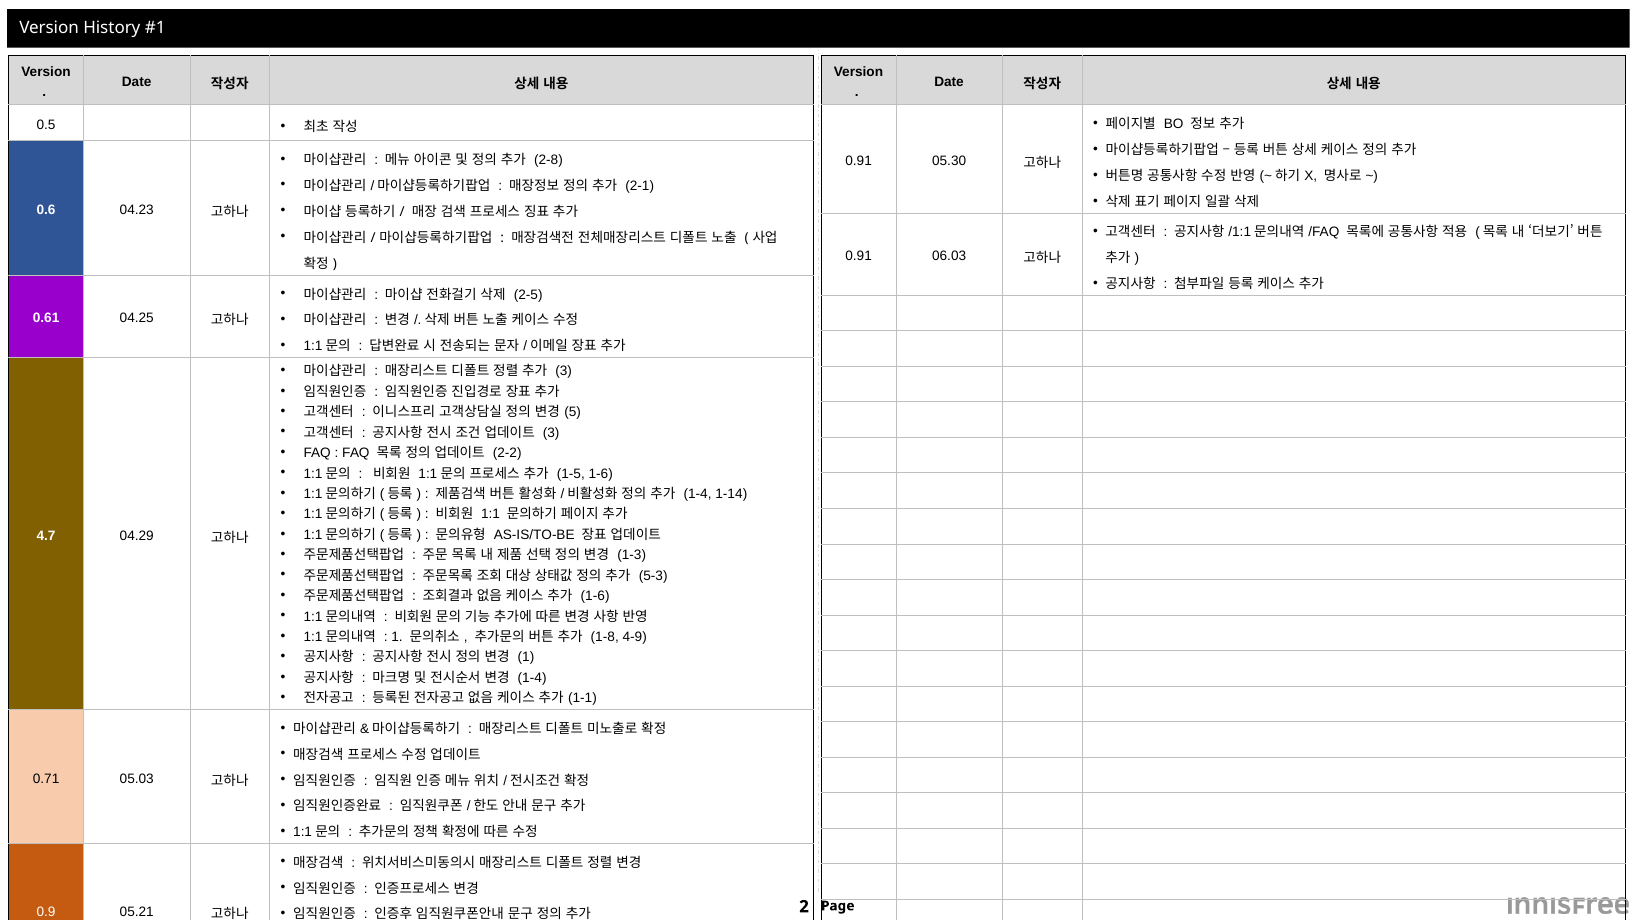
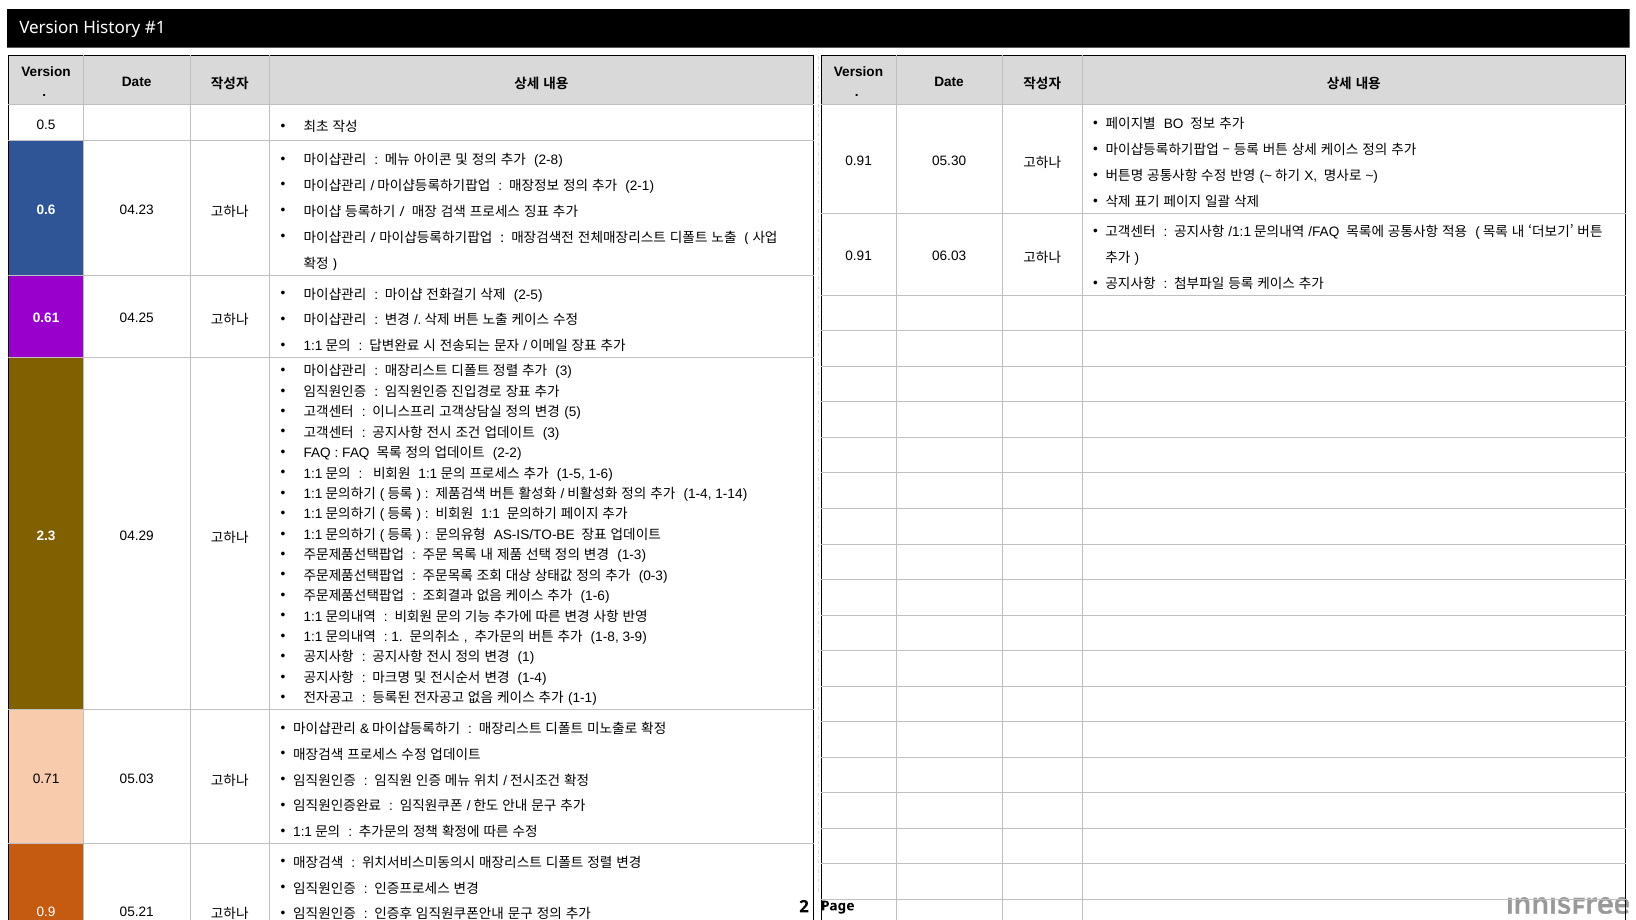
4.7: 4.7 -> 2.3 (46, 536)
5-3: 5-3 -> 0-3 (653, 576)
4-9: 4-9 -> 3-9 (635, 637)
